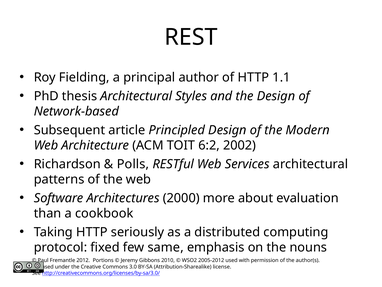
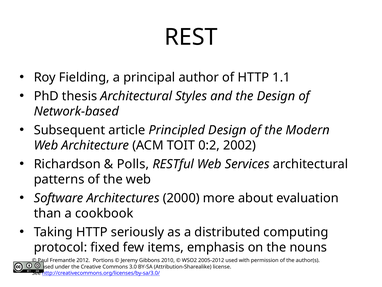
6:2: 6:2 -> 0:2 (209, 145)
same: same -> items (166, 247)
